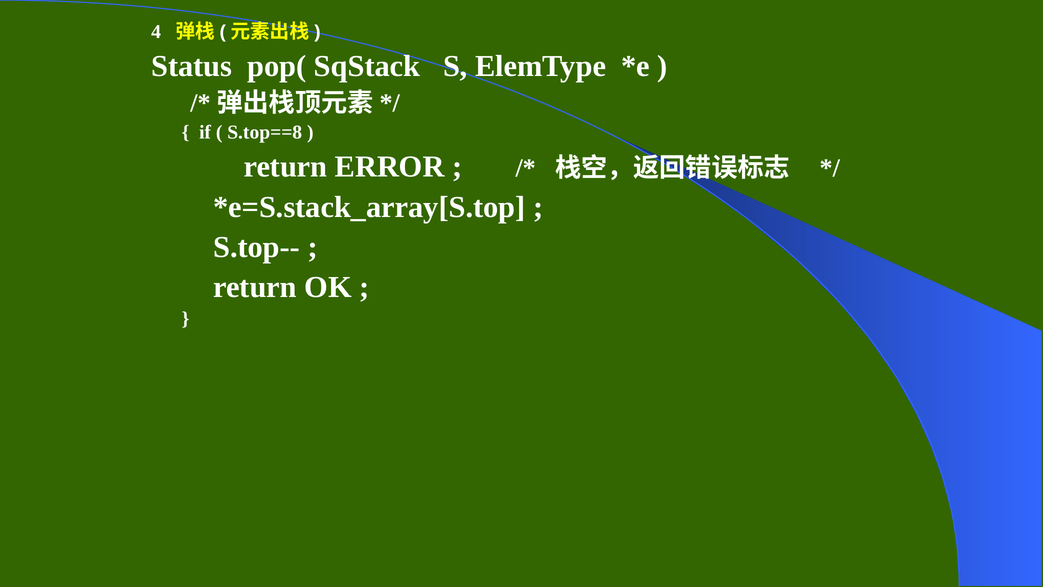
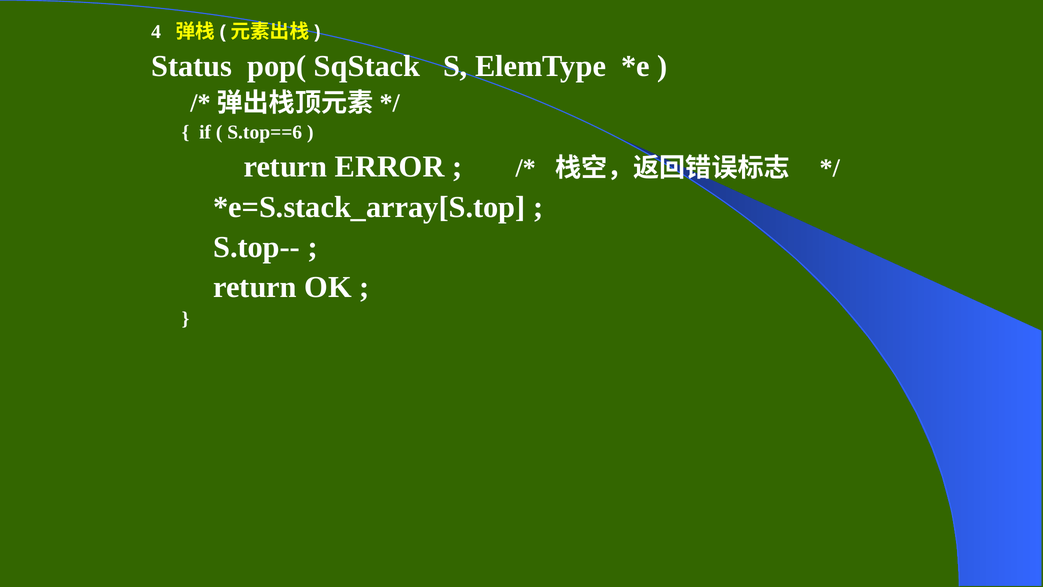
S.top==8: S.top==8 -> S.top==6 (265, 132)
